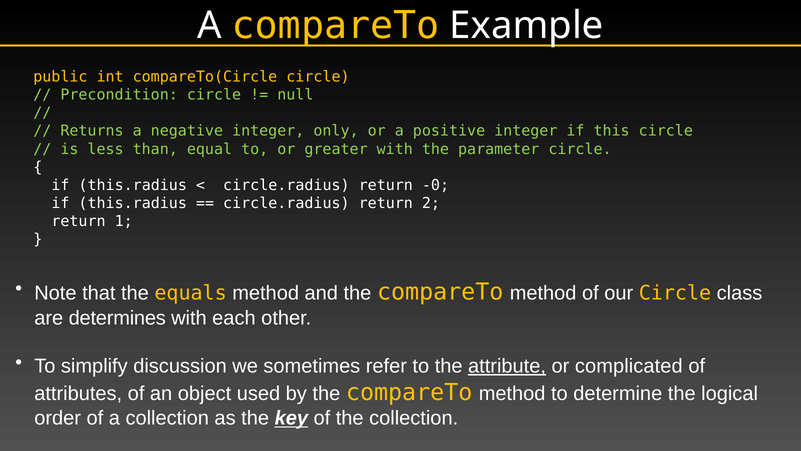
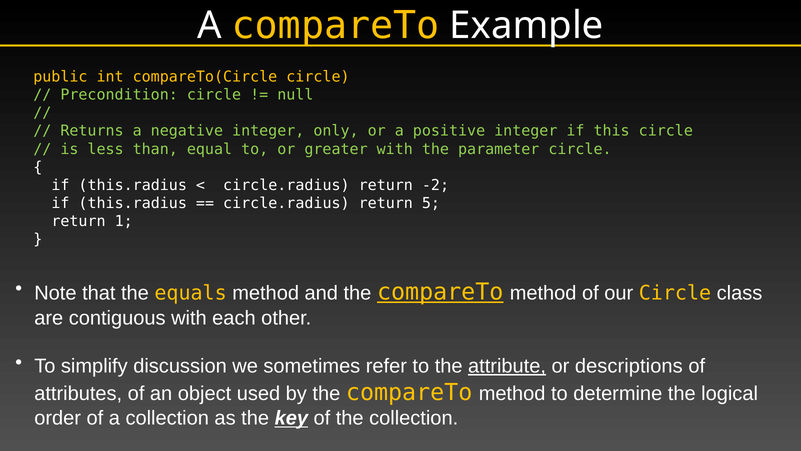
-0: -0 -> -2 (435, 185)
2: 2 -> 5 (431, 203)
compareTo underline: none -> present (440, 292)
determines: determines -> contiguous (117, 318)
complicated: complicated -> descriptions (629, 366)
